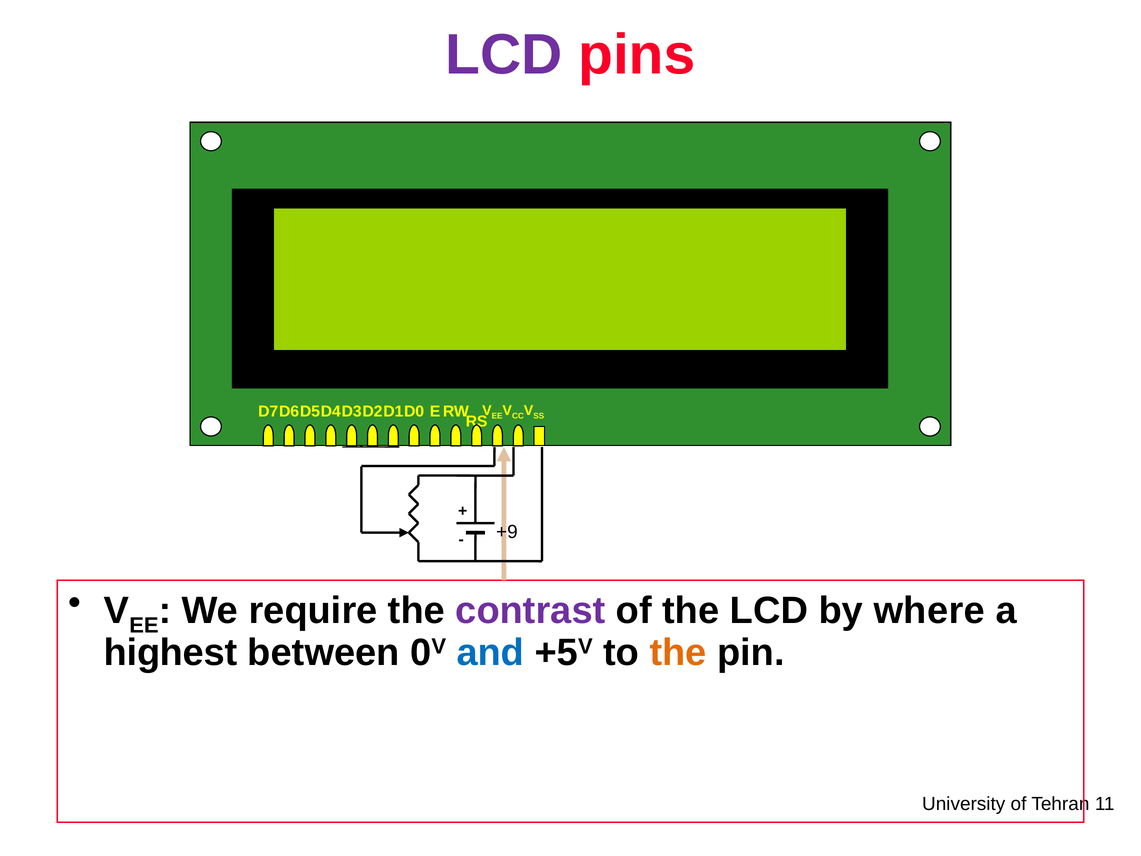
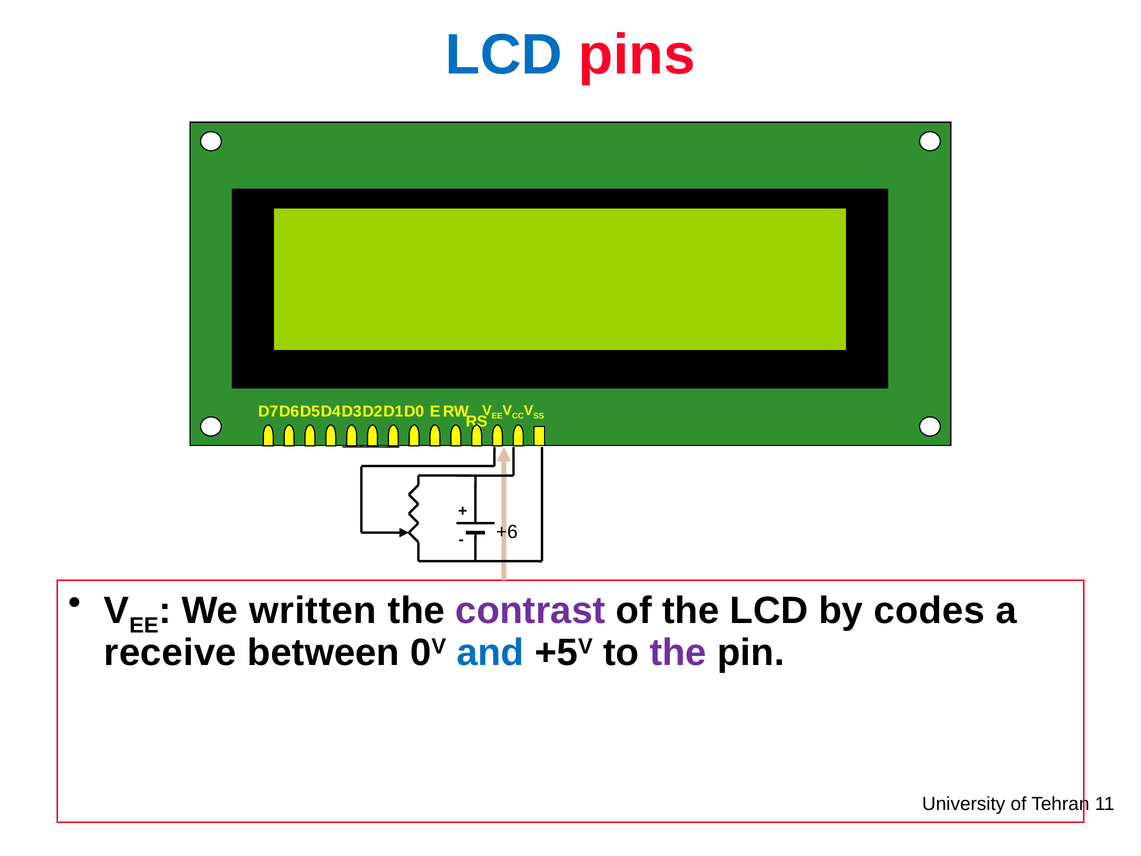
LCD colour: purple -> blue (504, 55)
+9: +9 -> +6 (507, 532)
require: require -> written (313, 610)
where: where -> codes (929, 610)
highest: highest -> receive (170, 653)
the colour: orange -> purple (678, 653)
